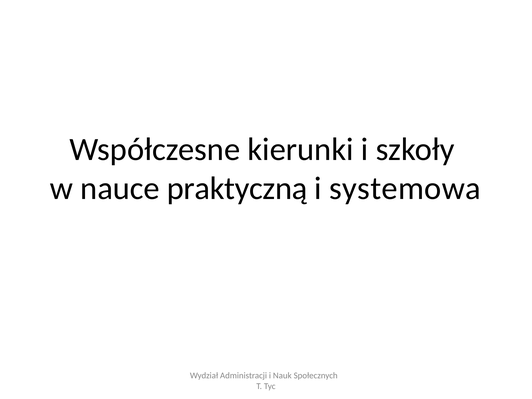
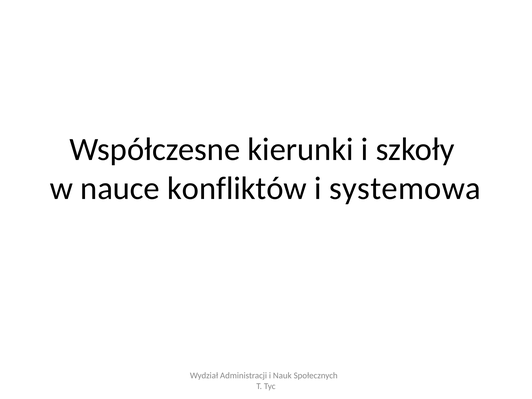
praktyczną: praktyczną -> konfliktów (237, 188)
